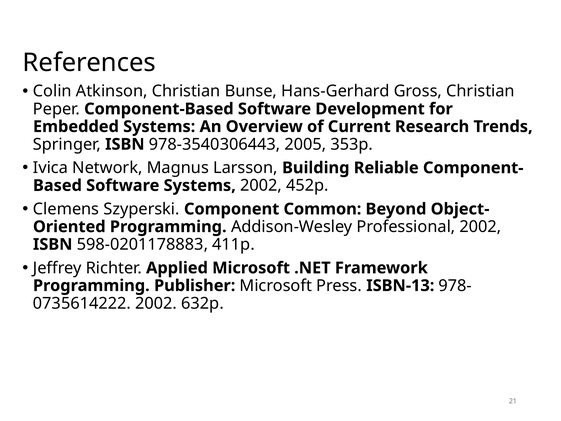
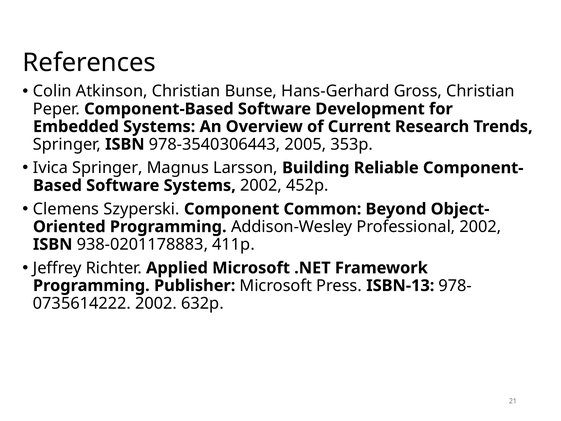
Ivica Network: Network -> Springer (107, 168)
598-0201178883: 598-0201178883 -> 938-0201178883 (142, 244)
